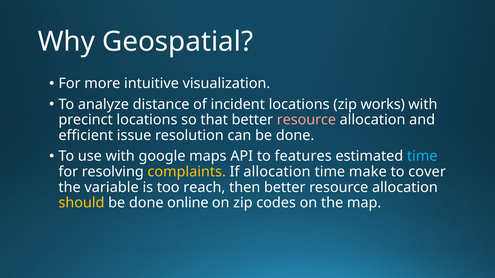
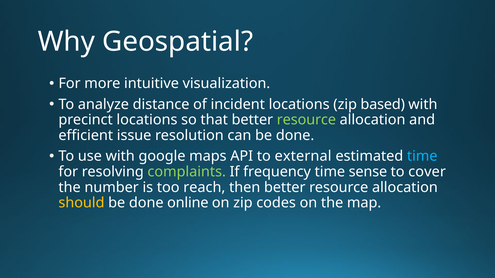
works: works -> based (383, 104)
resource colour: pink -> light green (306, 120)
features: features -> external (303, 156)
complaints colour: yellow -> light green (187, 172)
If allocation: allocation -> frequency (277, 172)
make: make -> sense (368, 172)
variable: variable -> number (112, 188)
